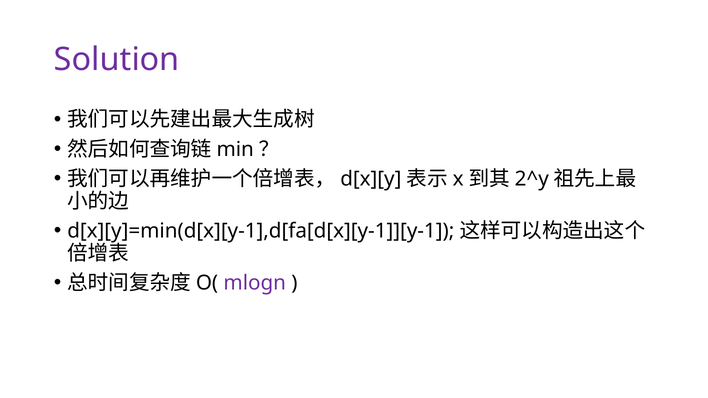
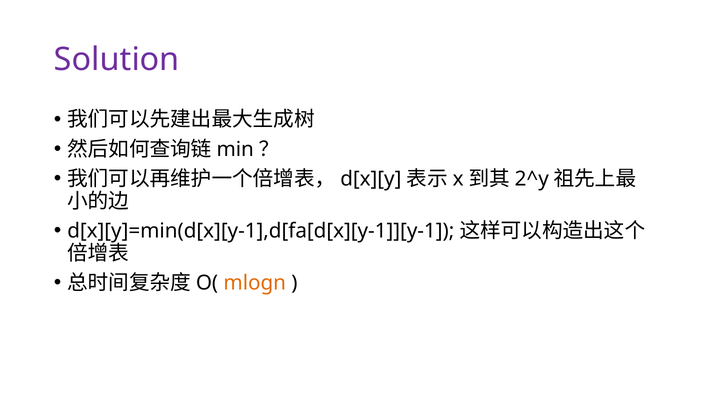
mlogn colour: purple -> orange (255, 283)
